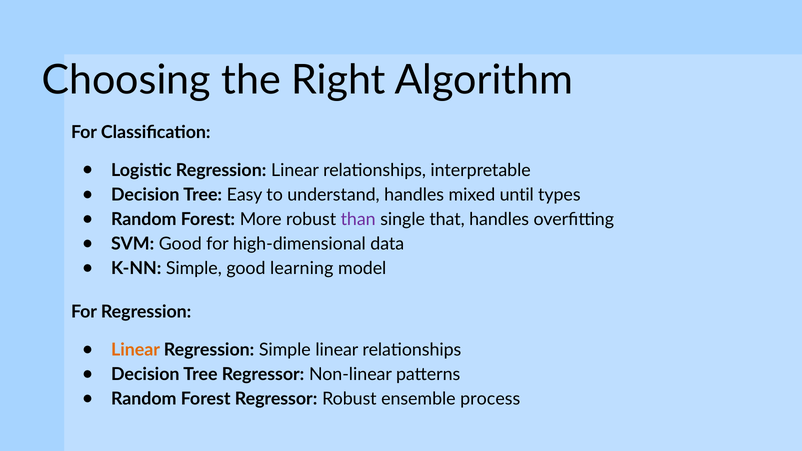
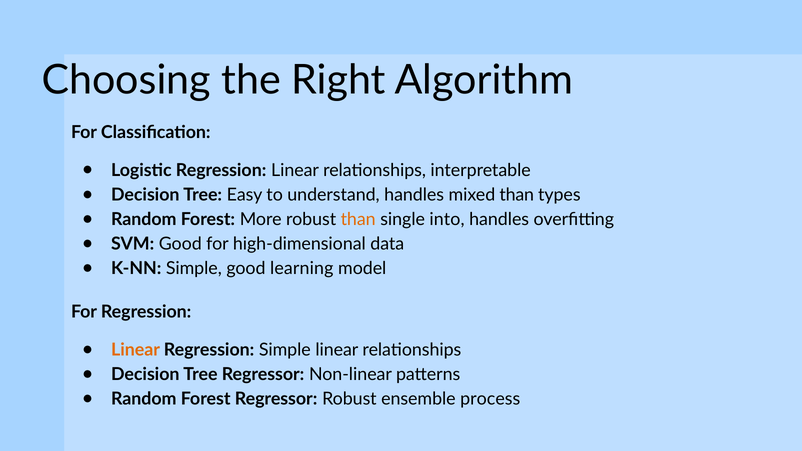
mixed until: until -> than (517, 195)
than colour: purple -> orange (358, 219)
that: that -> into (447, 219)
